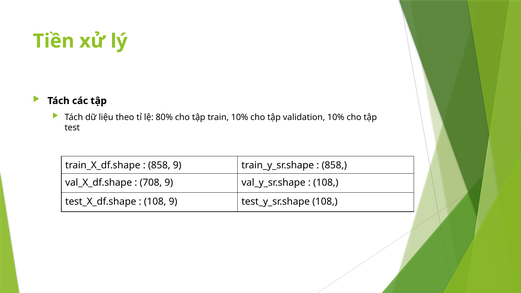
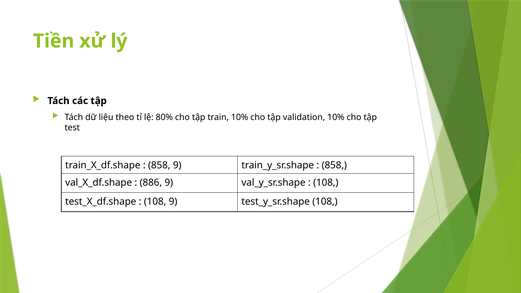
708: 708 -> 886 (151, 183)
